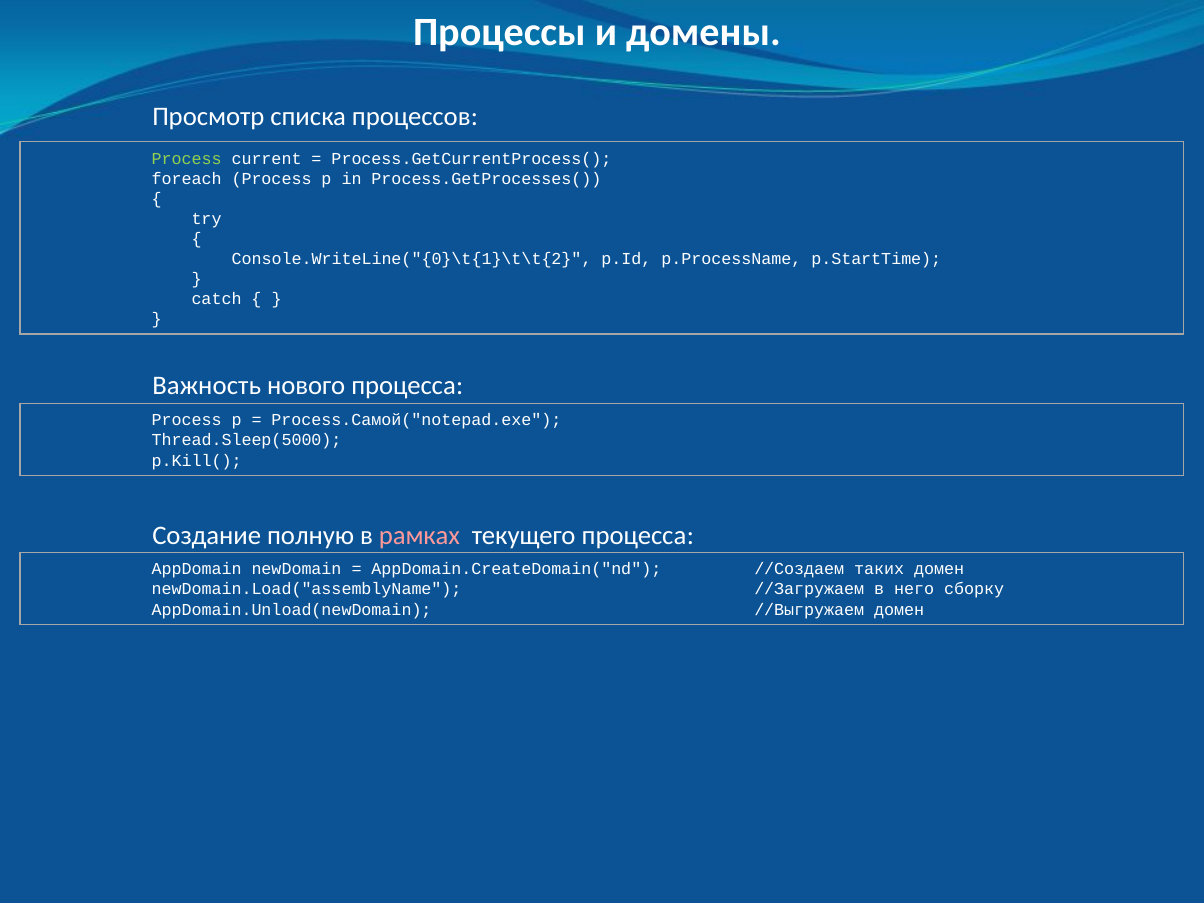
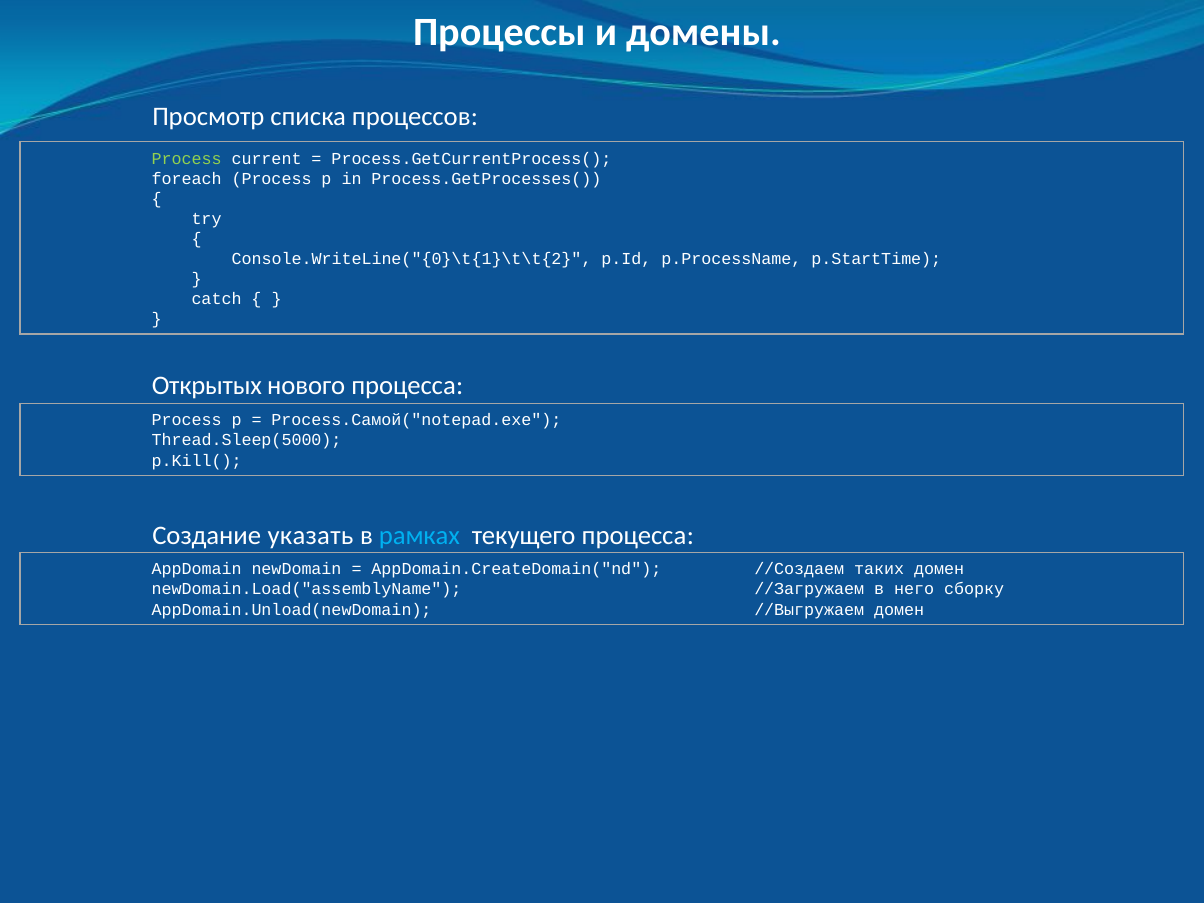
Важность: Важность -> Открытых (207, 385)
полную: полную -> указать (310, 536)
рамках colour: pink -> light blue (419, 536)
